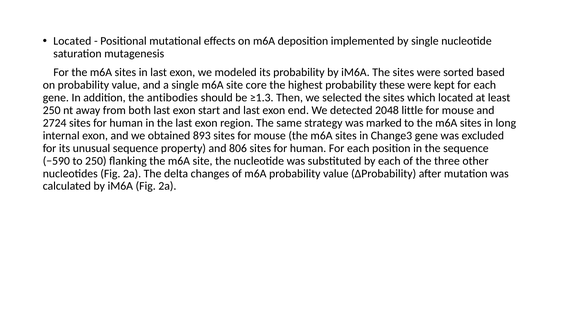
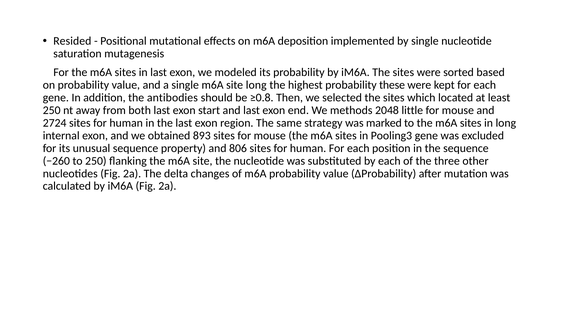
Located: Located -> Resided (72, 41)
site core: core -> long (256, 85)
≥1.3: ≥1.3 -> ≥0.8 (262, 97)
detected: detected -> methods (351, 110)
Change3: Change3 -> Pooling3 (391, 135)
−590: −590 -> −260 (56, 161)
